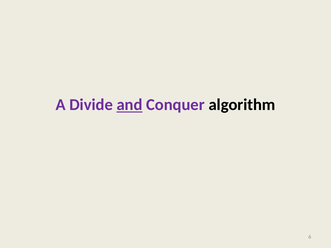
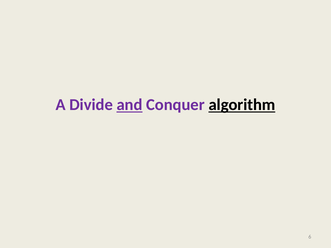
algorithm underline: none -> present (242, 105)
